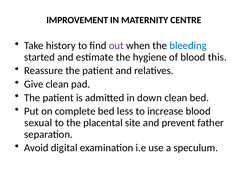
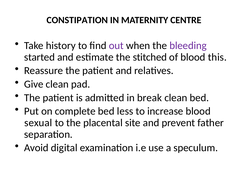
IMPROVEMENT: IMPROVEMENT -> CONSTIPATION (77, 20)
bleeding colour: blue -> purple (188, 46)
hygiene: hygiene -> stitched (150, 57)
down: down -> break (150, 98)
